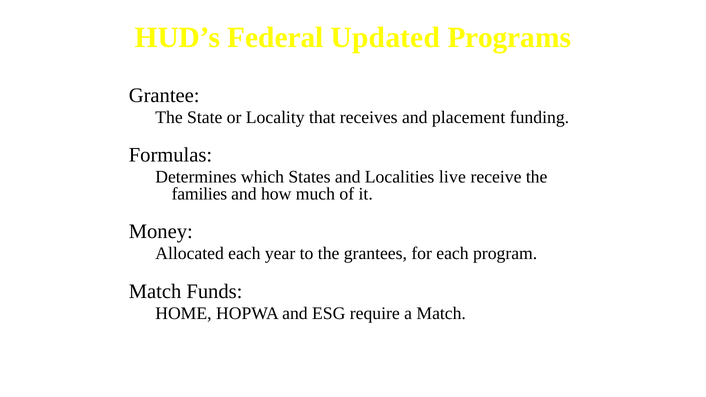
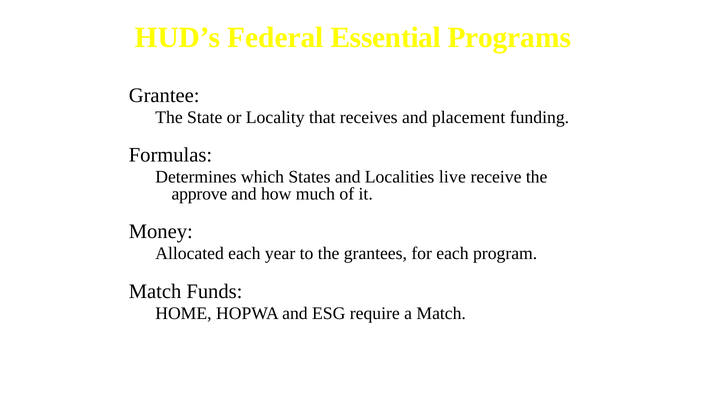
Updated: Updated -> Essential (386, 37)
families: families -> approve (199, 194)
